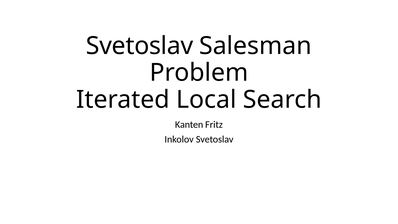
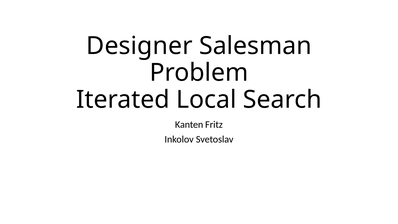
Svetoslav: Svetoslav -> Designer (139, 46)
